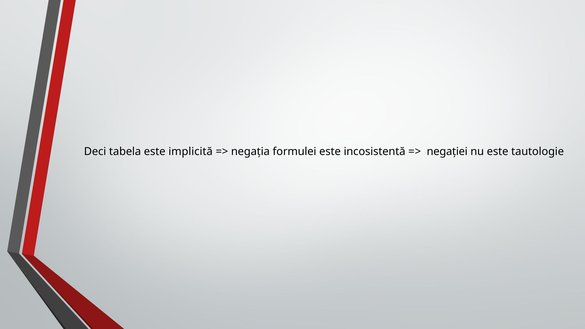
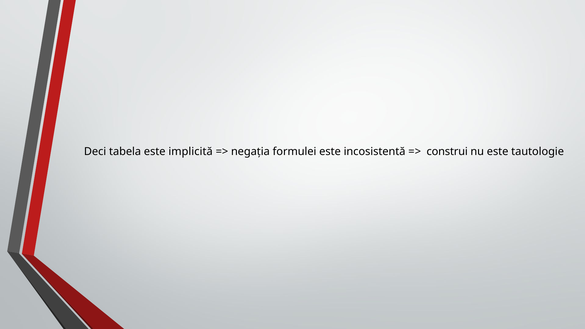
negației: negației -> construi (447, 151)
